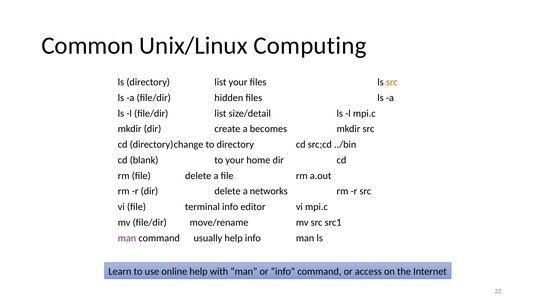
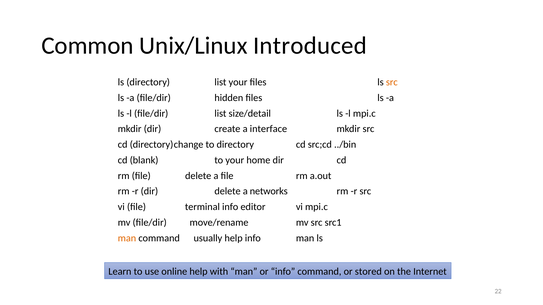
Computing: Computing -> Introduced (310, 46)
becomes: becomes -> interface (268, 129)
man colour: purple -> orange (127, 238)
access: access -> stored (368, 272)
